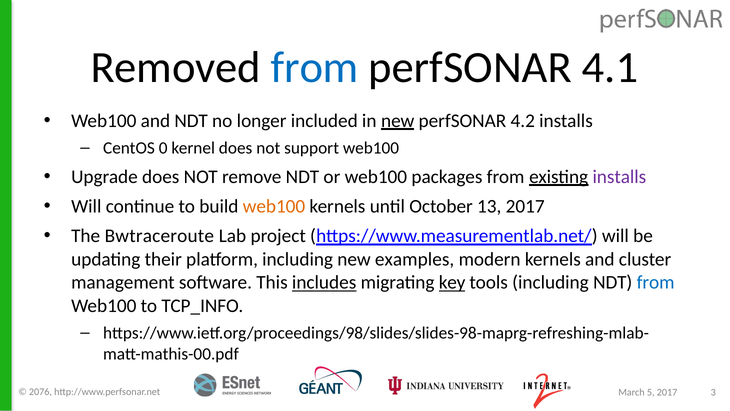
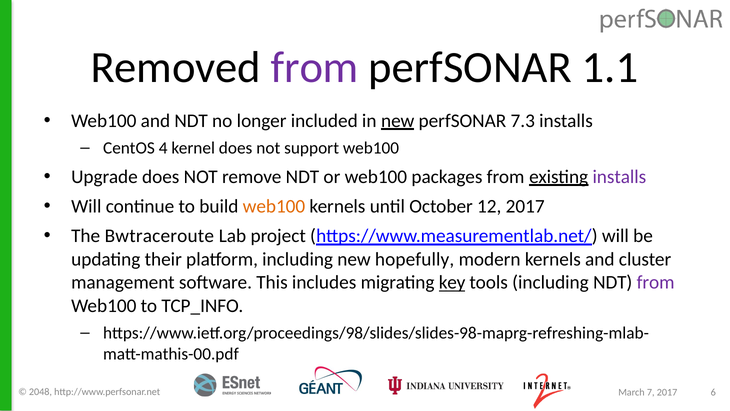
from colour: blue -> purple (315, 67)
4.1: 4.1 -> 1.1 (610, 67)
4.2: 4.2 -> 7.3 (523, 121)
0: 0 -> 4 (163, 148)
13: 13 -> 12 (489, 206)
examples: examples -> hopefully (415, 259)
includes underline: present -> none (324, 282)
from colour: blue -> purple (656, 282)
2076: 2076 -> 2048 (40, 392)
3: 3 -> 6 (713, 392)
5: 5 -> 7 (651, 392)
